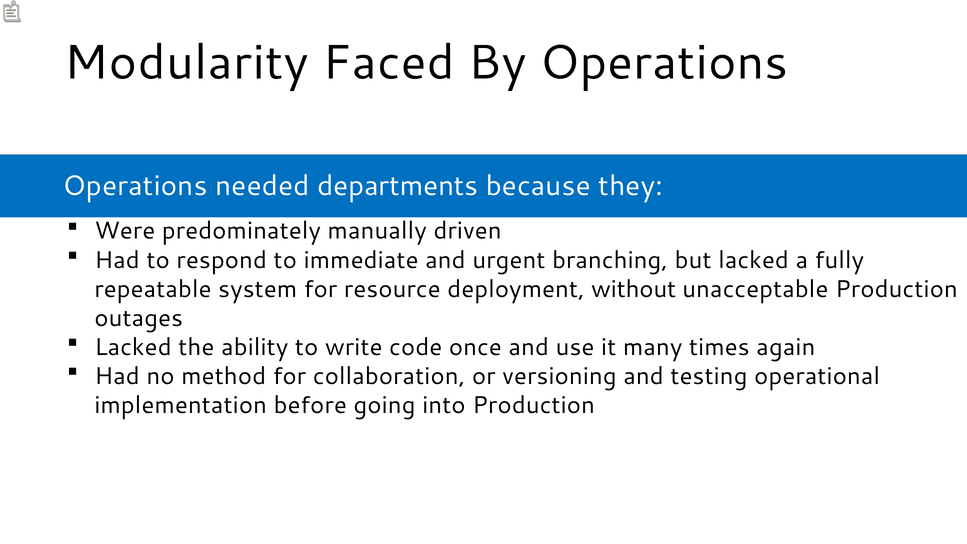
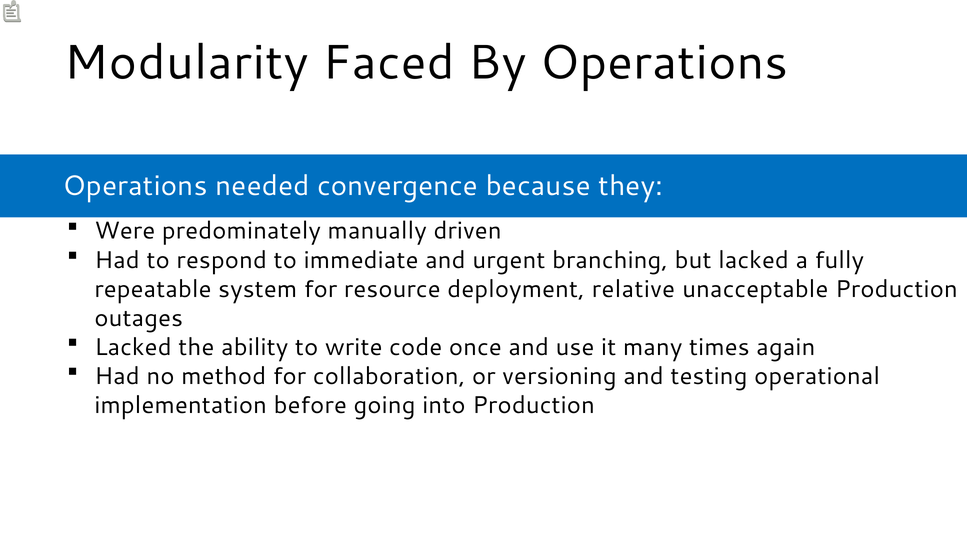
departments: departments -> convergence (398, 186)
without: without -> relative (633, 289)
